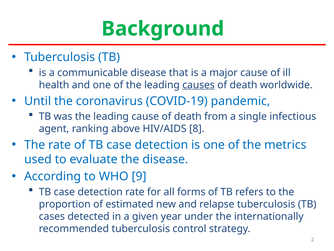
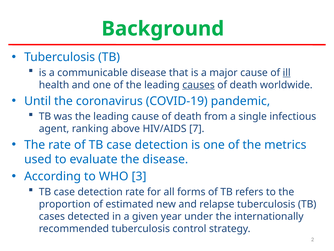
ill underline: none -> present (287, 73)
8: 8 -> 7 (197, 129)
9: 9 -> 3 (139, 176)
